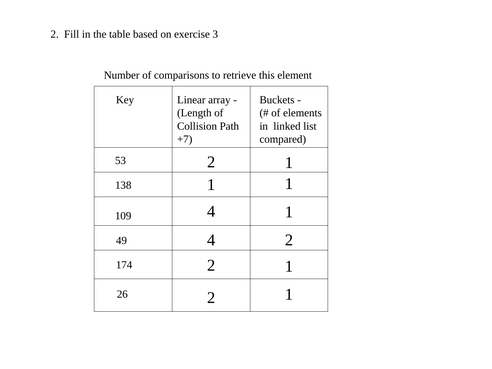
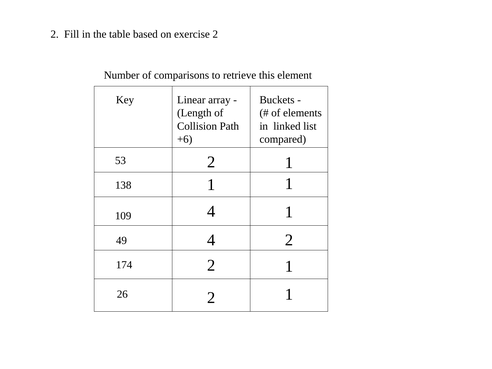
exercise 3: 3 -> 2 (215, 34)
+7: +7 -> +6 (185, 139)
